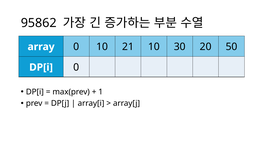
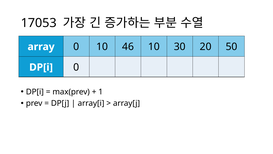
95862: 95862 -> 17053 (39, 23)
21: 21 -> 46 (128, 47)
